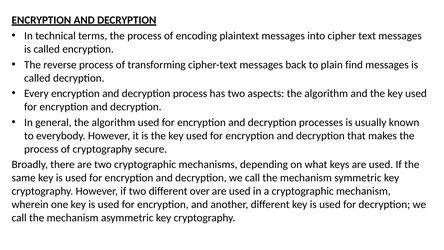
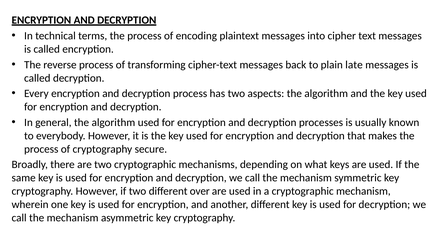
find: find -> late (354, 65)
